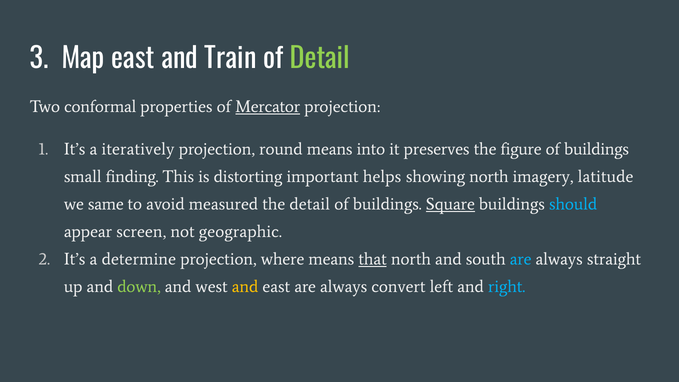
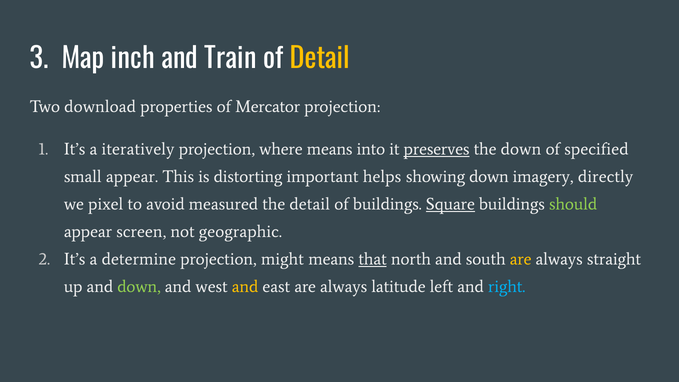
Map east: east -> inch (133, 59)
Detail colour: light green -> yellow (320, 59)
conformal: conformal -> download (100, 107)
Mercator underline: present -> none (268, 107)
round: round -> where (281, 149)
preserves underline: none -> present (437, 149)
the figure: figure -> down (521, 149)
buildings: buildings -> specified (596, 149)
small finding: finding -> appear (132, 177)
showing north: north -> down (489, 177)
latitude: latitude -> directly (606, 177)
same: same -> pixel (106, 204)
should colour: light blue -> light green (573, 204)
where: where -> might (282, 259)
are colour: light blue -> yellow (521, 259)
convert: convert -> latitude (398, 287)
